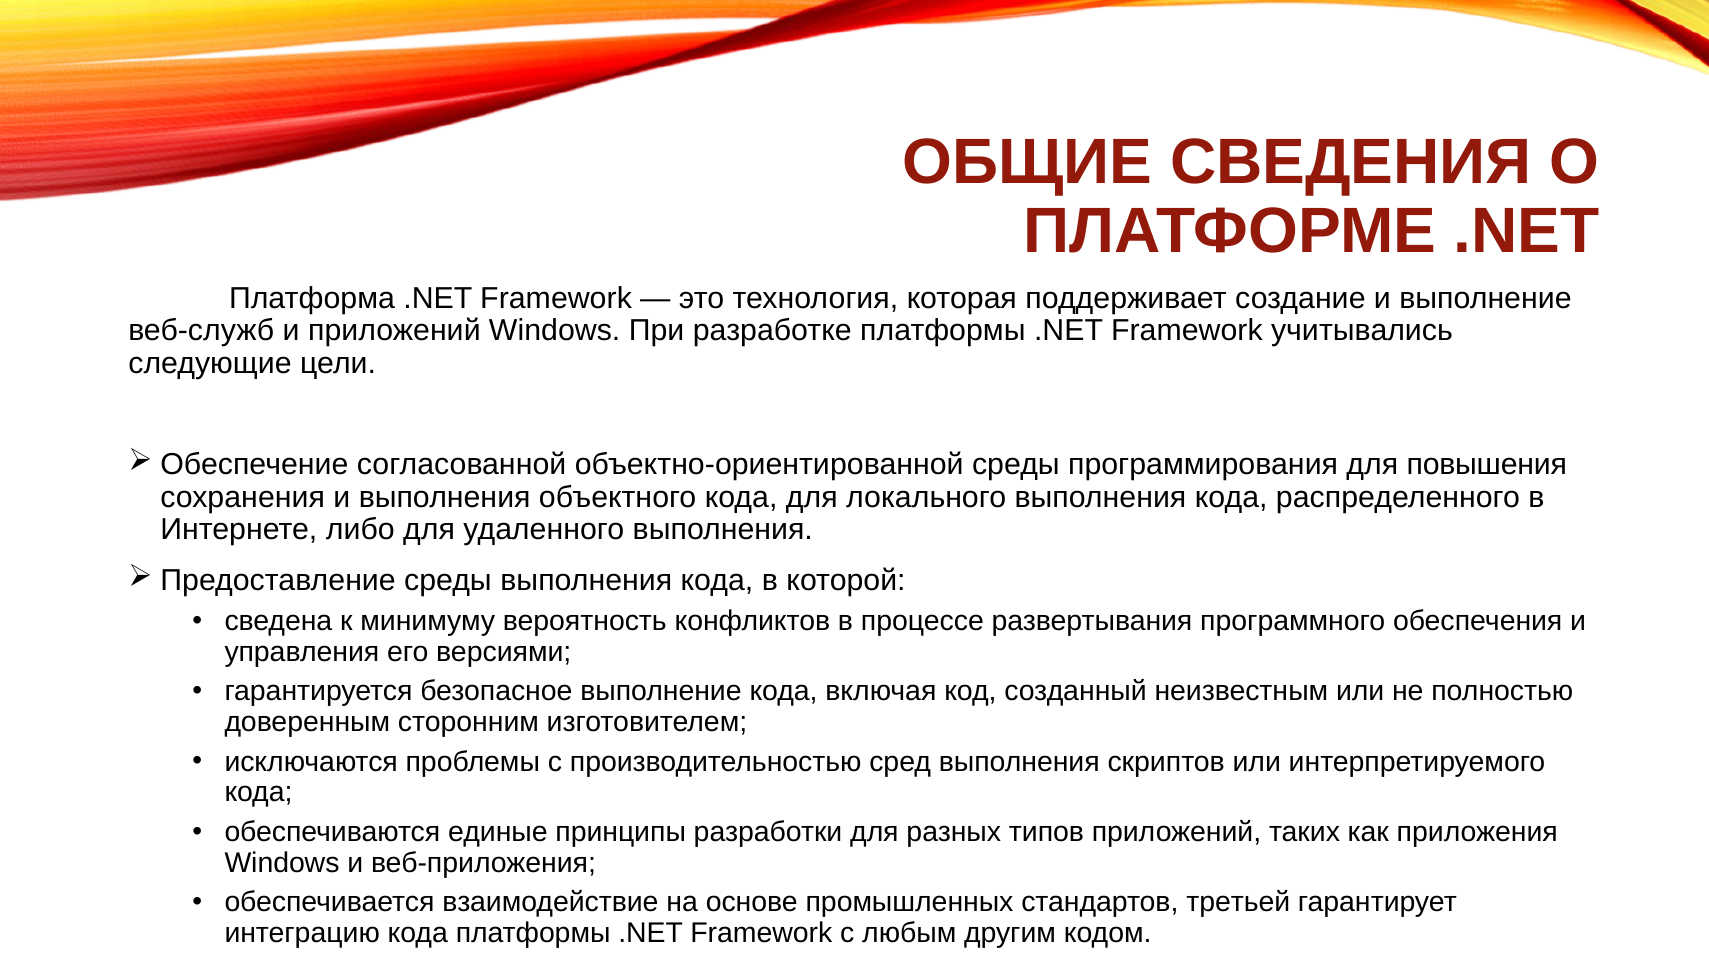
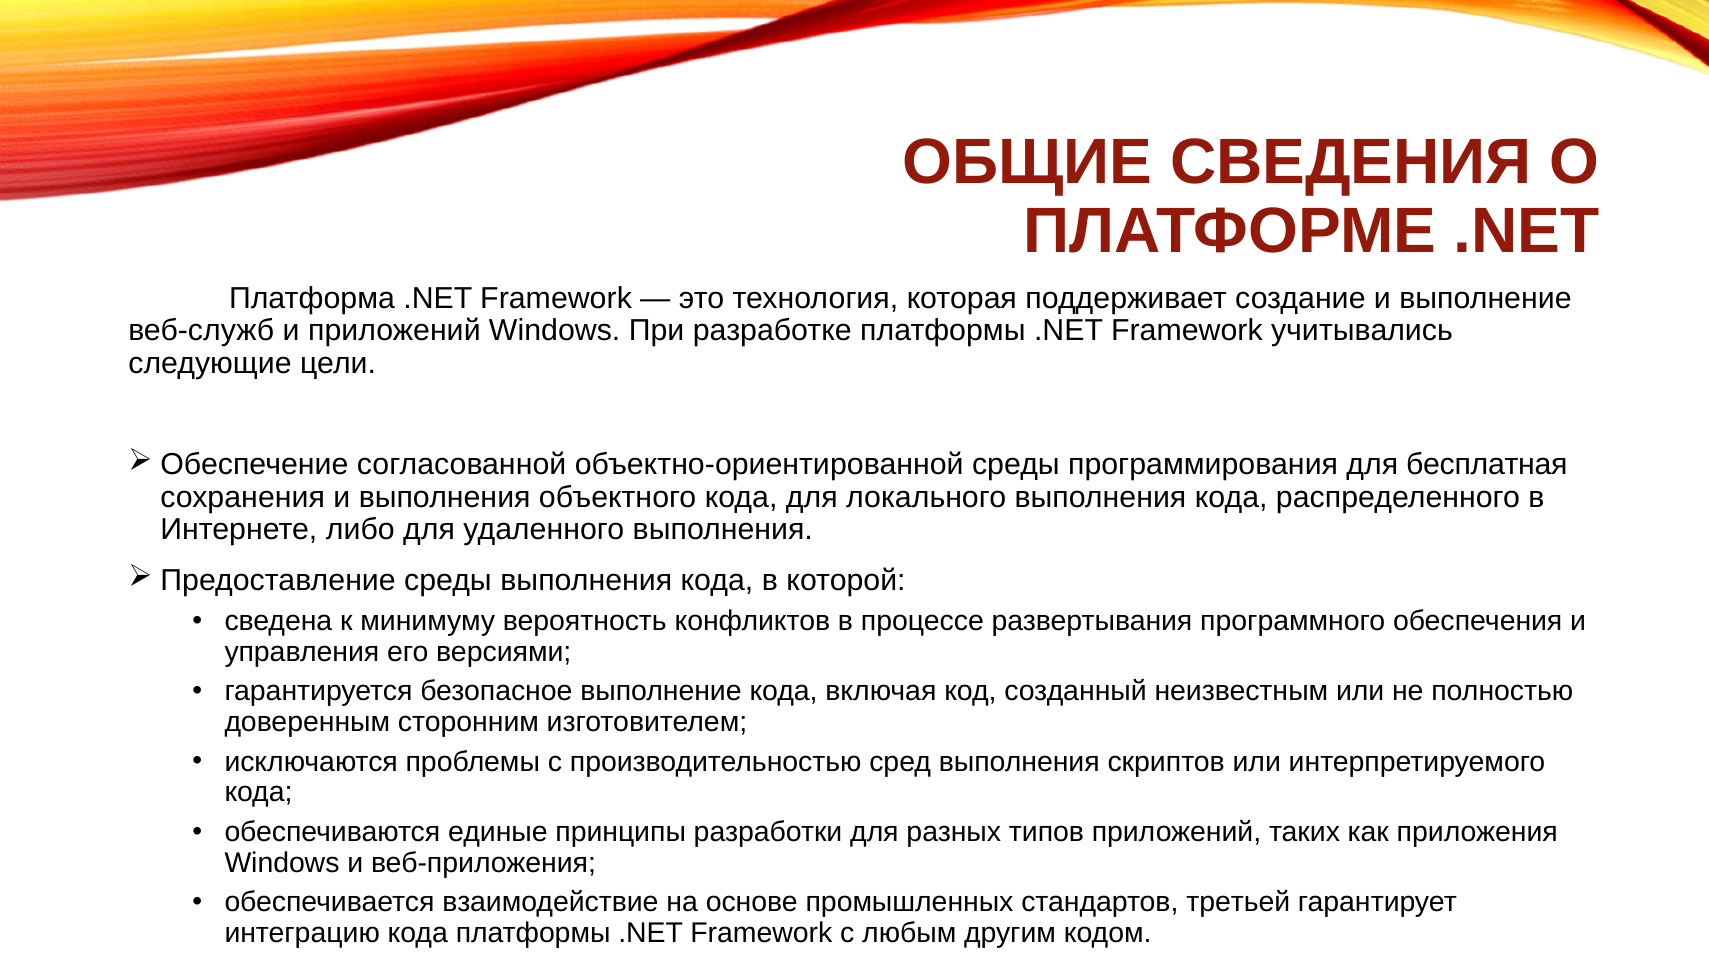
повышения: повышения -> бесплатная (1487, 465)
